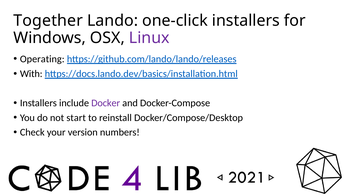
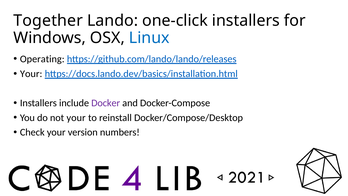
Linux colour: purple -> blue (149, 38)
With: With -> Your (31, 74)
not start: start -> your (76, 118)
